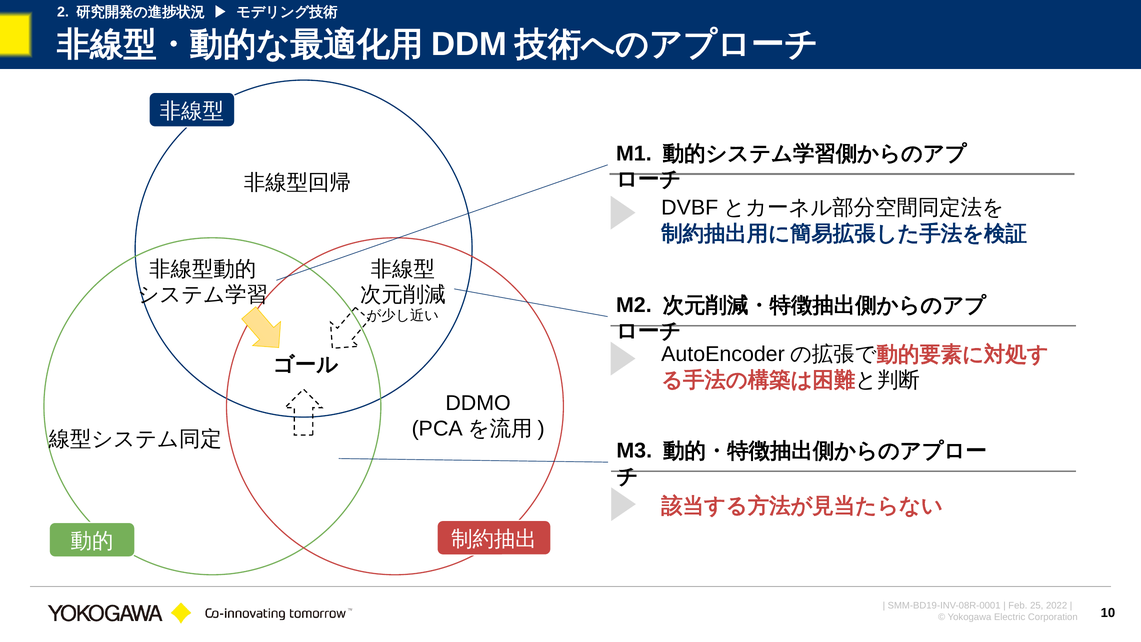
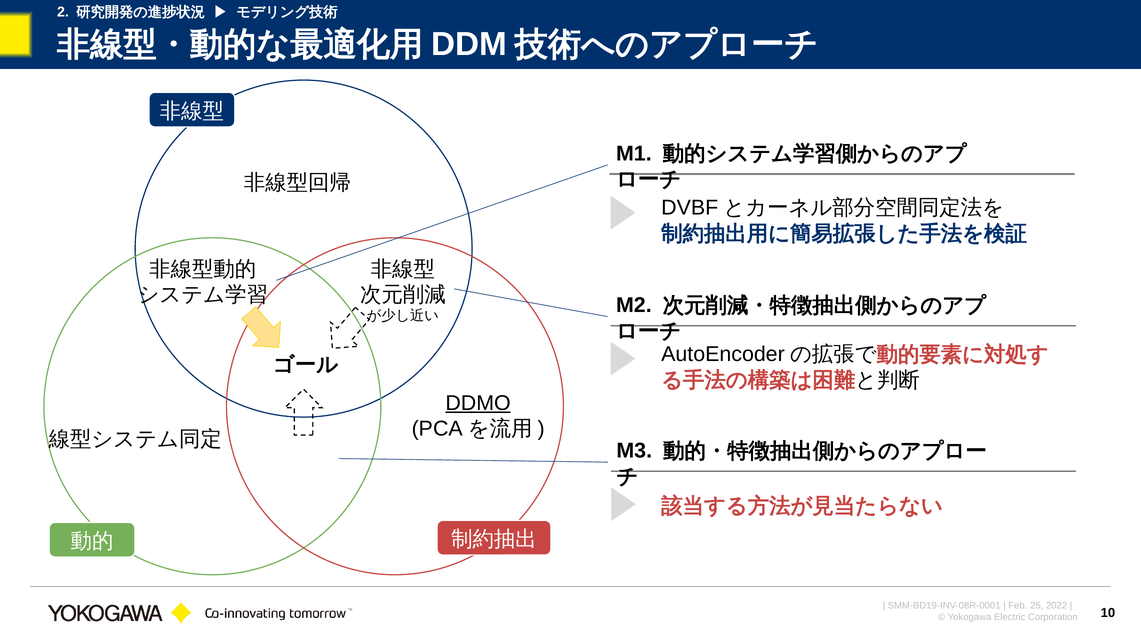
DDMO underline: none -> present (478, 403)
